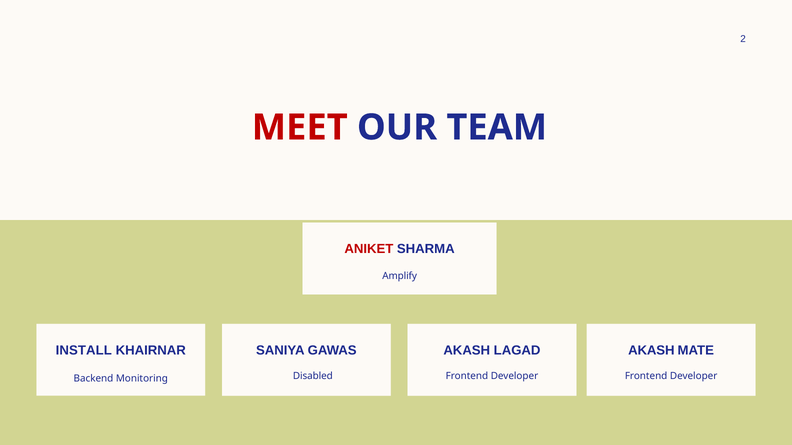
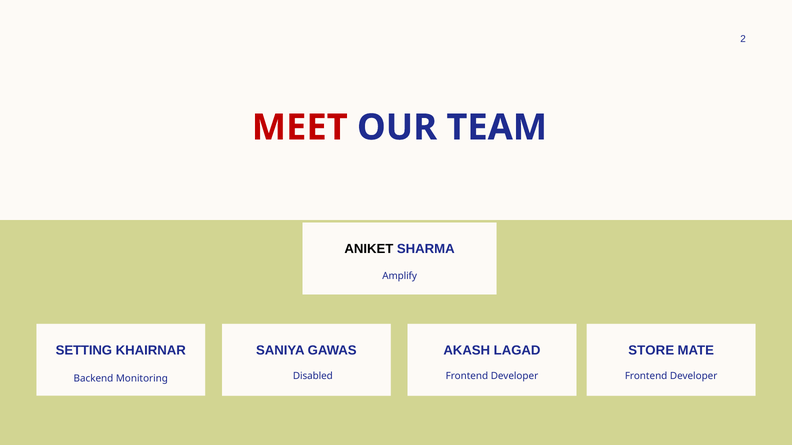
ANIKET colour: red -> black (369, 249)
INSTALL: INSTALL -> SETTING (84, 351)
AKASH: AKASH -> STORE (651, 351)
